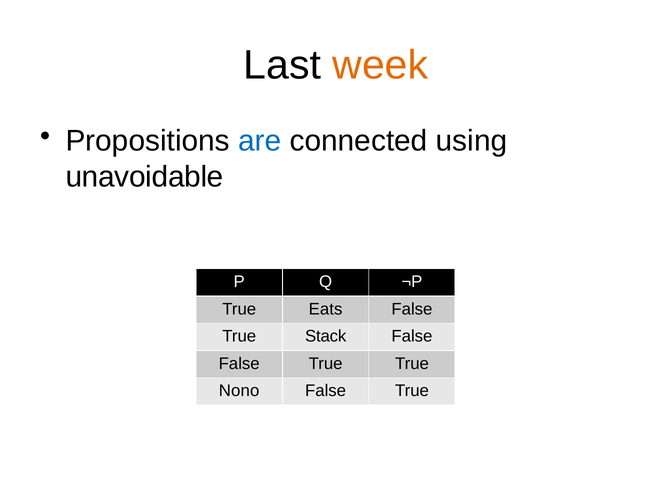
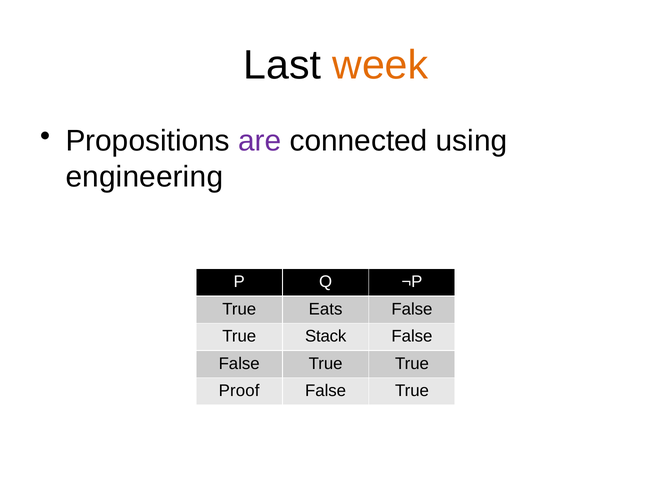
are colour: blue -> purple (260, 141)
unavoidable: unavoidable -> engineering (144, 177)
Nono: Nono -> Proof (239, 391)
